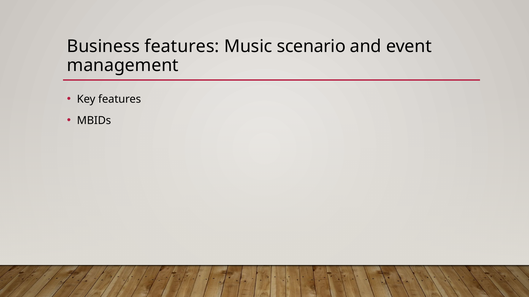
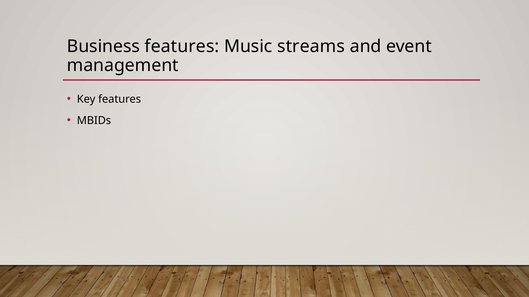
scenario: scenario -> streams (311, 46)
